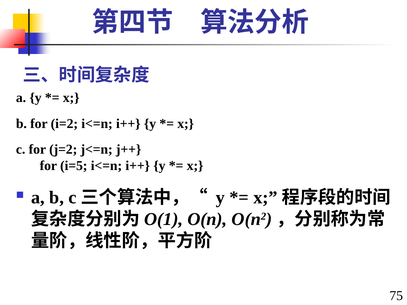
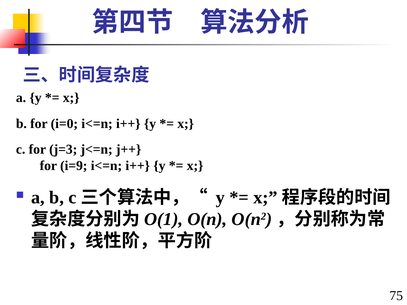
i=2: i=2 -> i=0 (64, 124)
j=2: j=2 -> j=3 (63, 149)
i=5: i=5 -> i=9 (74, 166)
